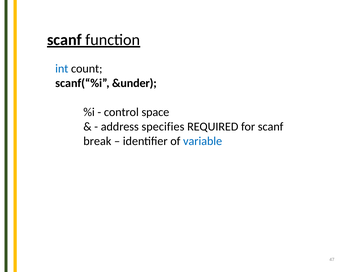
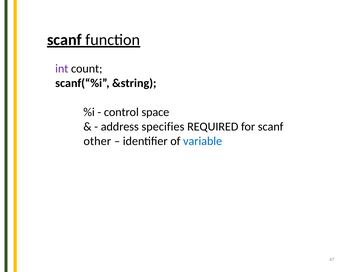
int colour: blue -> purple (62, 69)
&under: &under -> &string (134, 83)
break: break -> other (97, 141)
